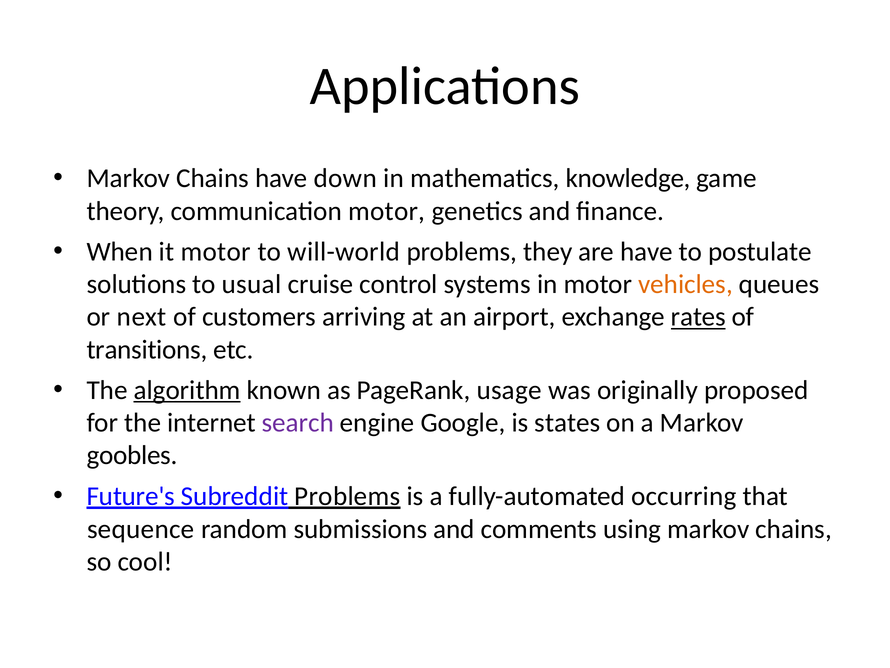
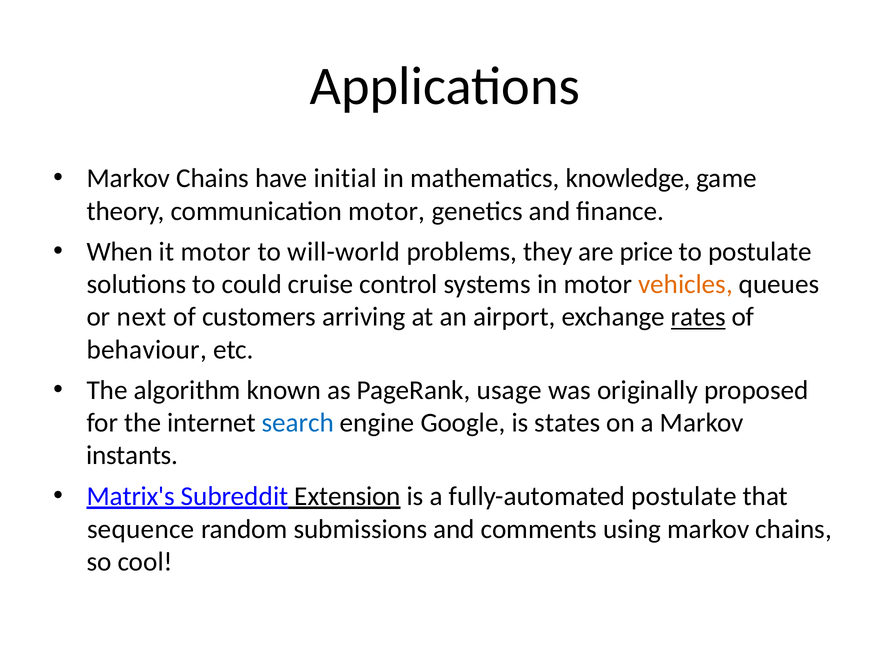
down: down -> initial (345, 178)
are have: have -> price (647, 252)
usual: usual -> could (252, 284)
transitions: transitions -> behaviour (147, 349)
algorithm underline: present -> none (187, 390)
search colour: purple -> blue (298, 423)
goobles: goobles -> instants (132, 455)
Future's: Future's -> Matrix's (131, 496)
Subreddit Problems: Problems -> Extension (348, 496)
fully-automated occurring: occurring -> postulate (684, 496)
